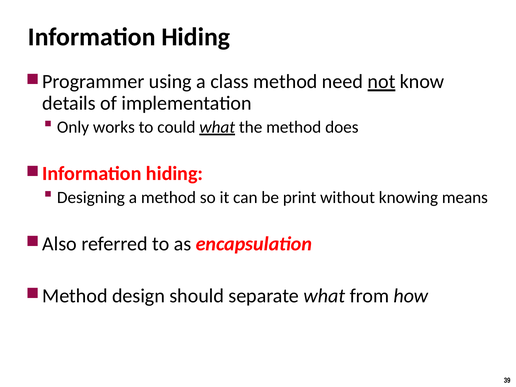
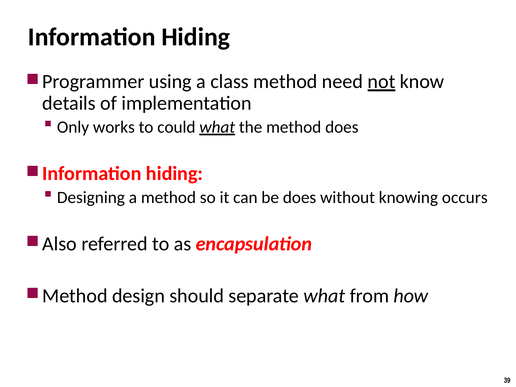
be print: print -> does (300, 197)
means: means -> occurs (465, 197)
